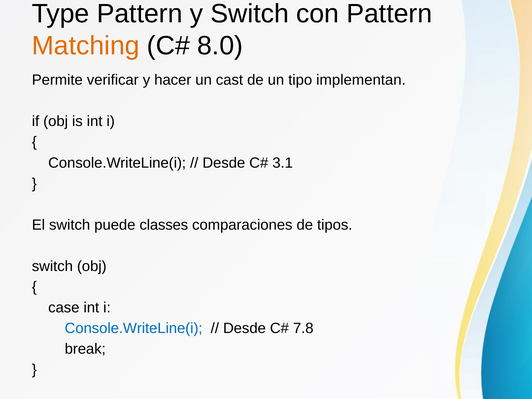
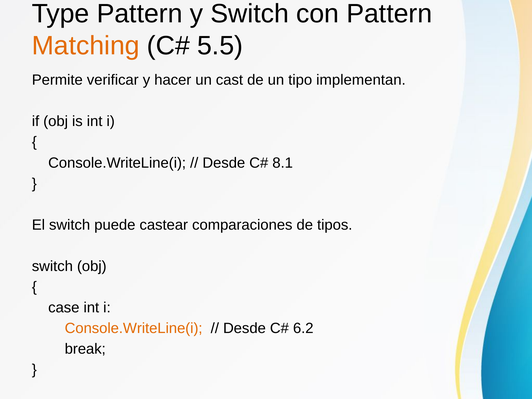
8.0: 8.0 -> 5.5 (220, 46)
3.1: 3.1 -> 8.1 (283, 163)
classes: classes -> castear (164, 225)
Console.WriteLine(i colour: blue -> orange (134, 328)
7.8: 7.8 -> 6.2 (303, 328)
